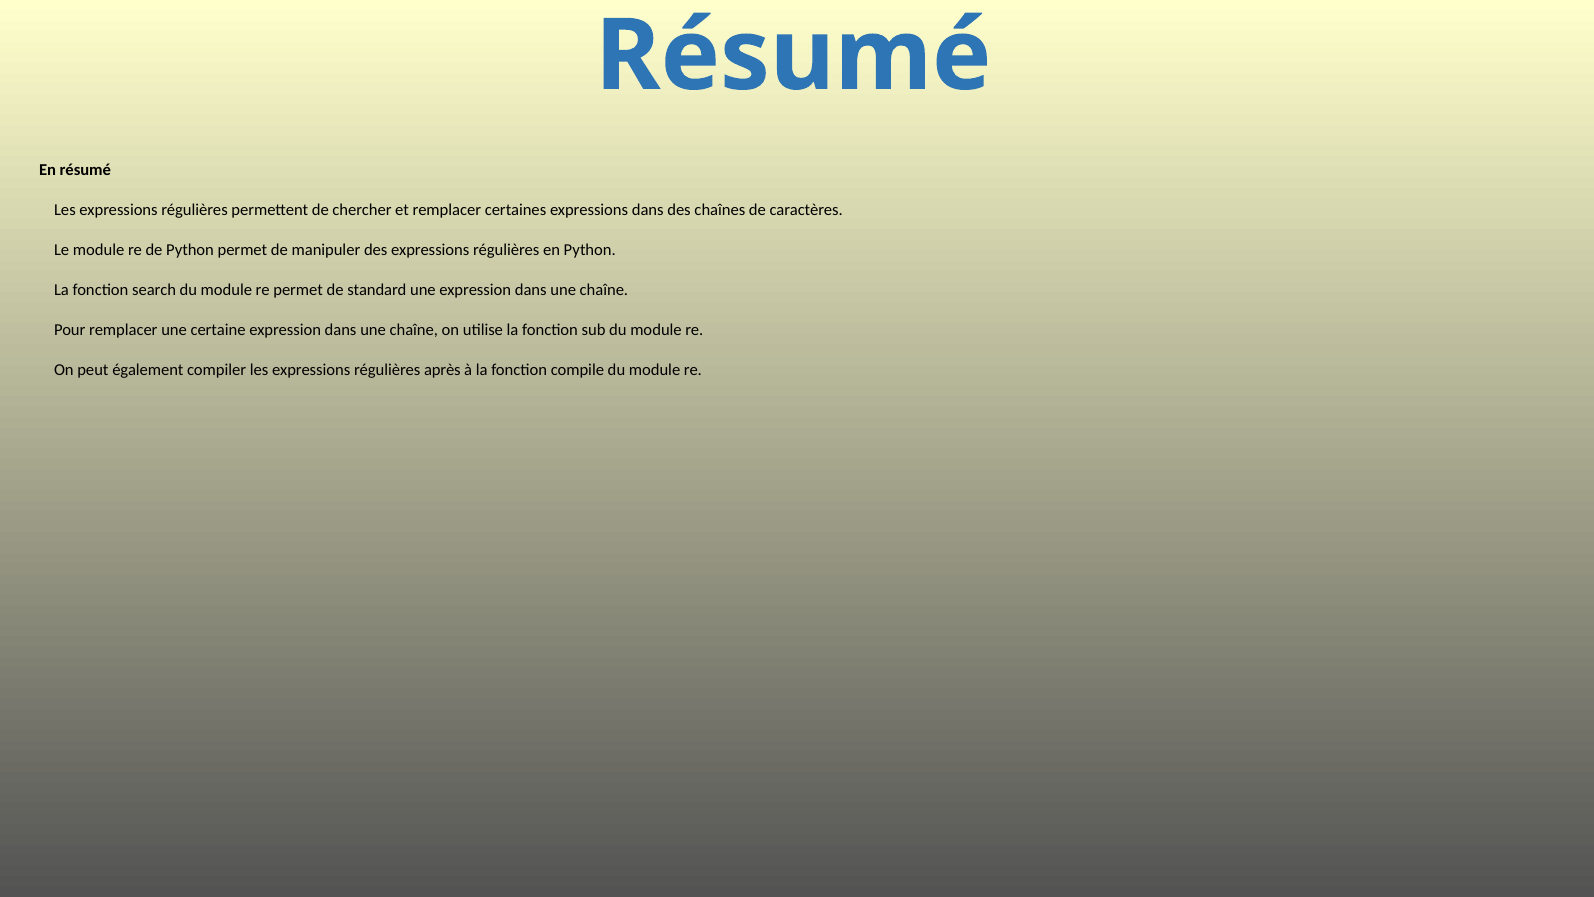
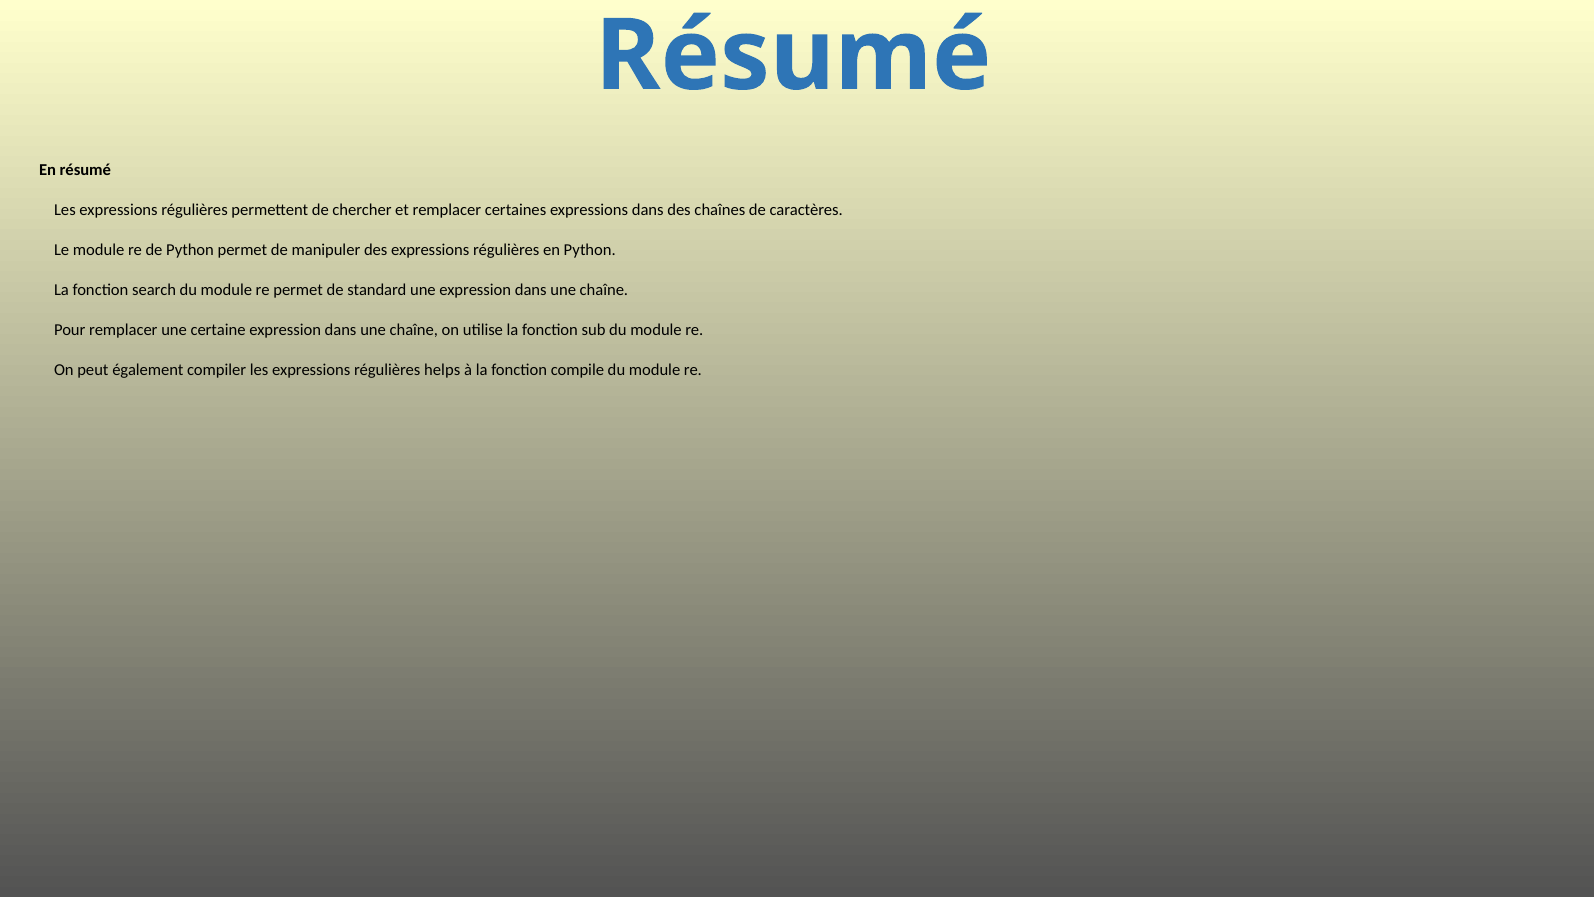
après: après -> helps (442, 370)
